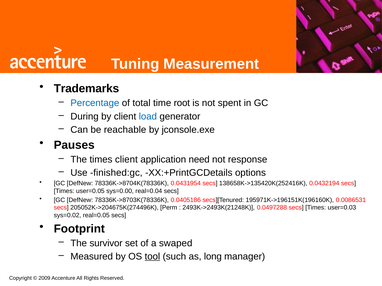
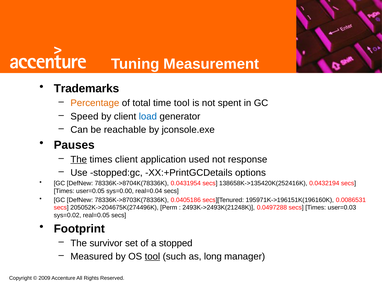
Percentage colour: blue -> orange (95, 103)
time root: root -> tool (182, 103)
During: During -> Speed (84, 117)
The underline: none -> present (79, 160)
need: need -> used (199, 160)
finished:gc: finished:gc -> stopped:gc (116, 173)
swaped: swaped -> stopped (176, 244)
